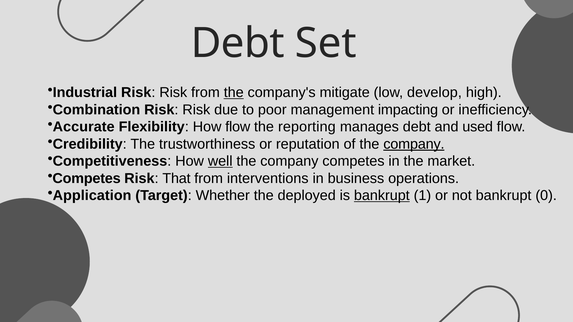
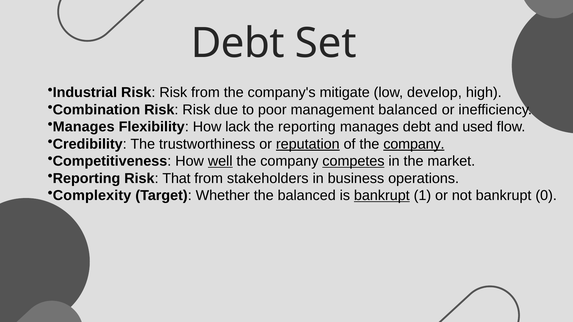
the underline: present -> none (234, 93)
management impacting: impacting -> balanced (408, 110)
Accurate: Accurate -> Manages (84, 127)
How flow: flow -> lack (238, 127)
reputation underline: none -> present (308, 144)
competes underline: none -> present (353, 161)
Competes: Competes -> Reporting (87, 179)
interventions: interventions -> stakeholders (268, 179)
Application: Application -> Complexity (92, 196)
the deployed: deployed -> balanced (307, 196)
